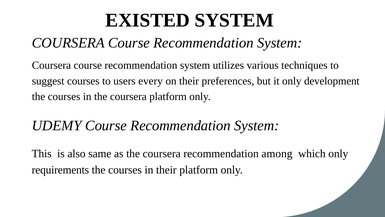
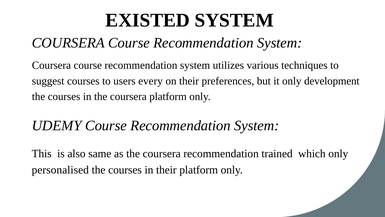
among: among -> trained (277, 153)
requirements: requirements -> personalised (60, 170)
